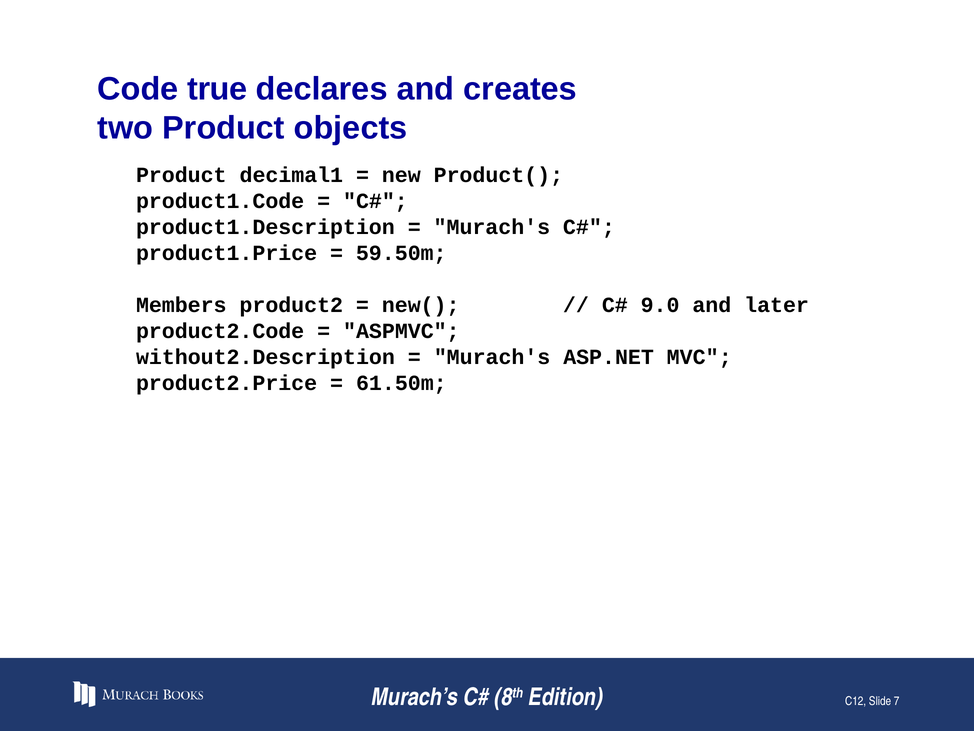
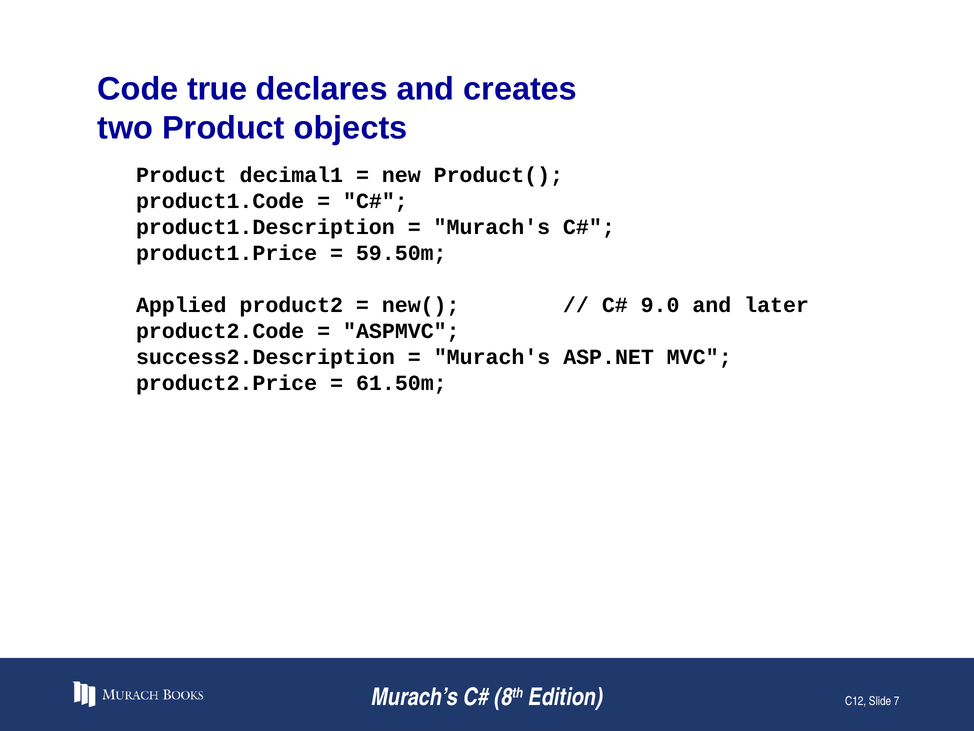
Members: Members -> Applied (181, 305)
without2.Description: without2.Description -> success2.Description (265, 357)
